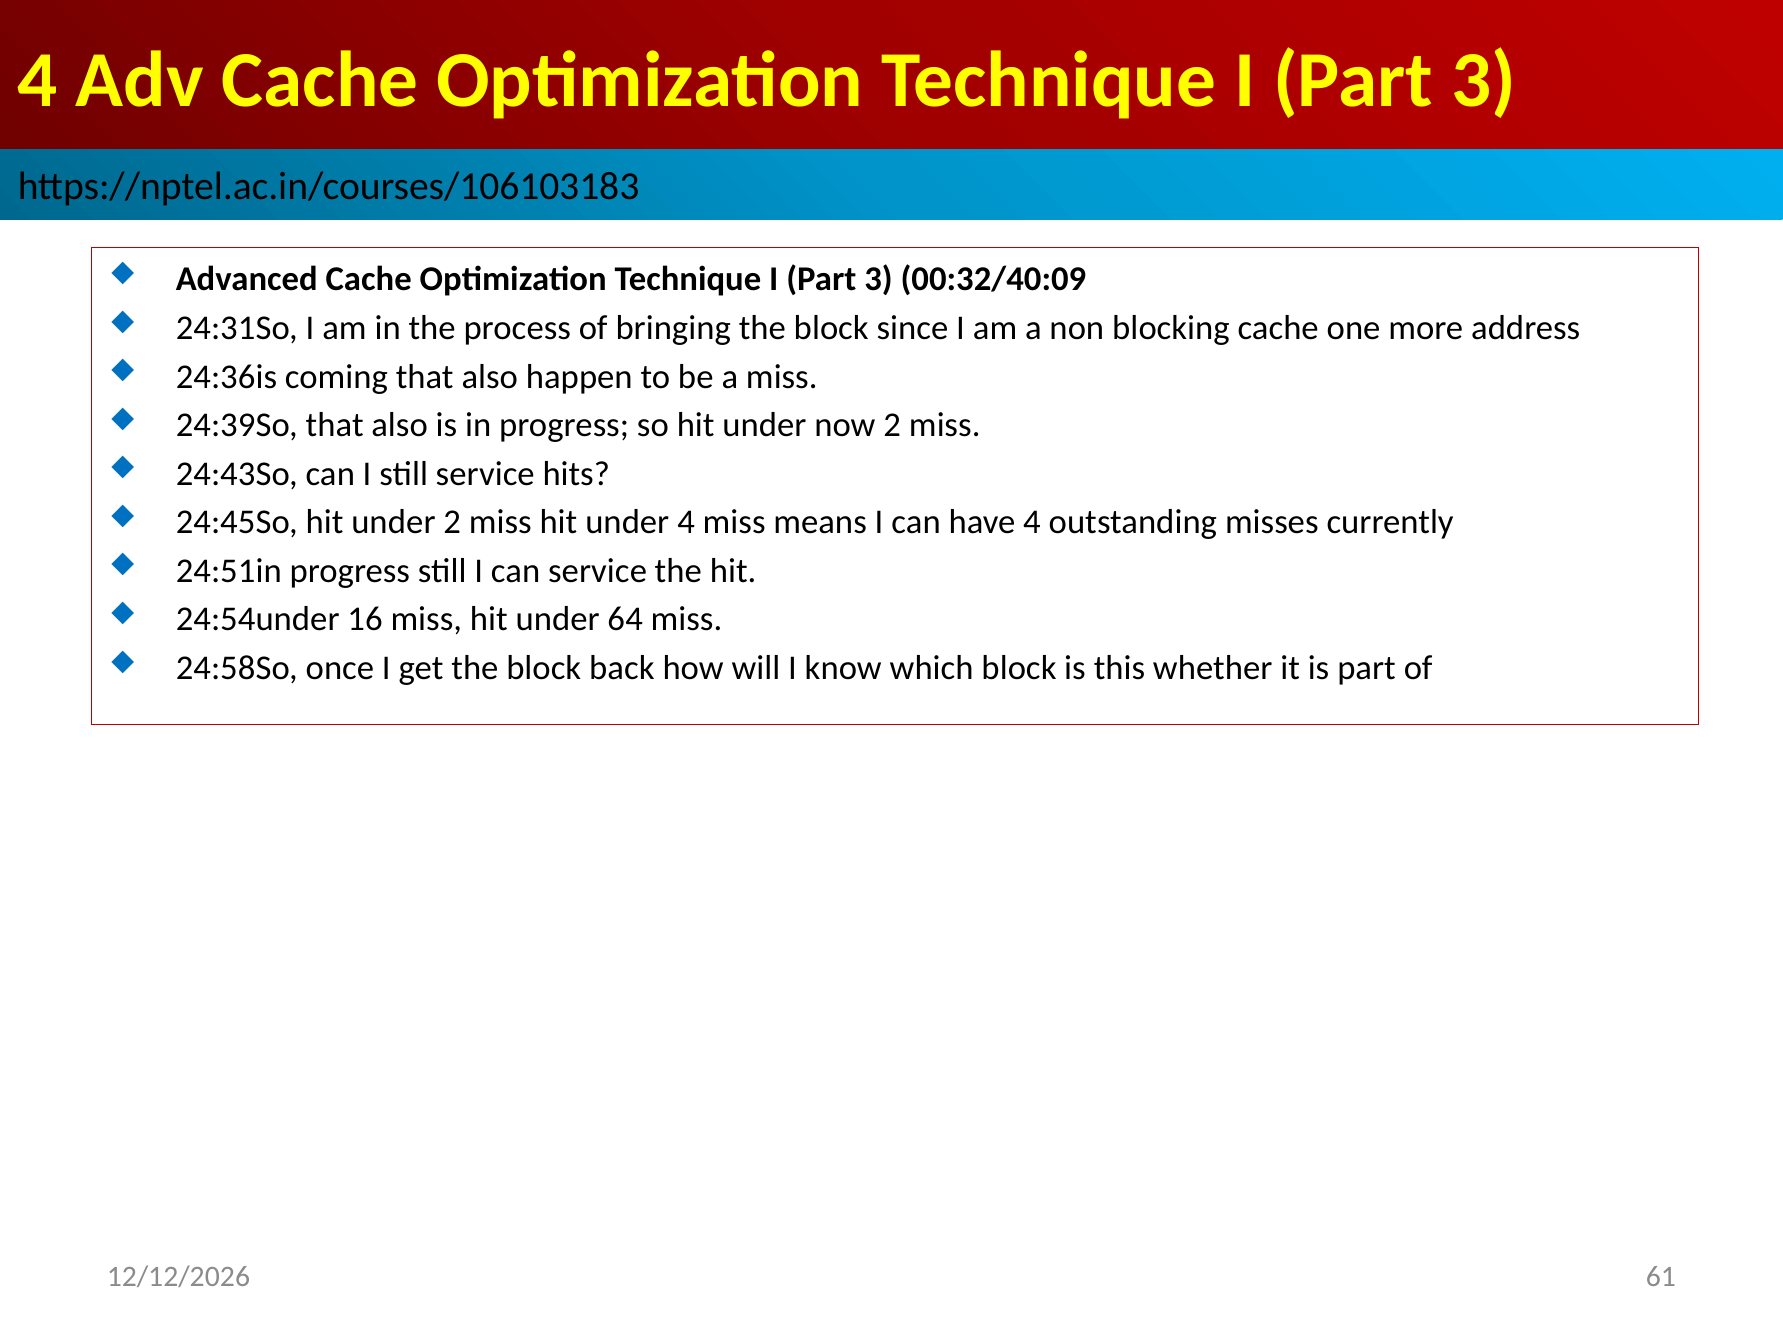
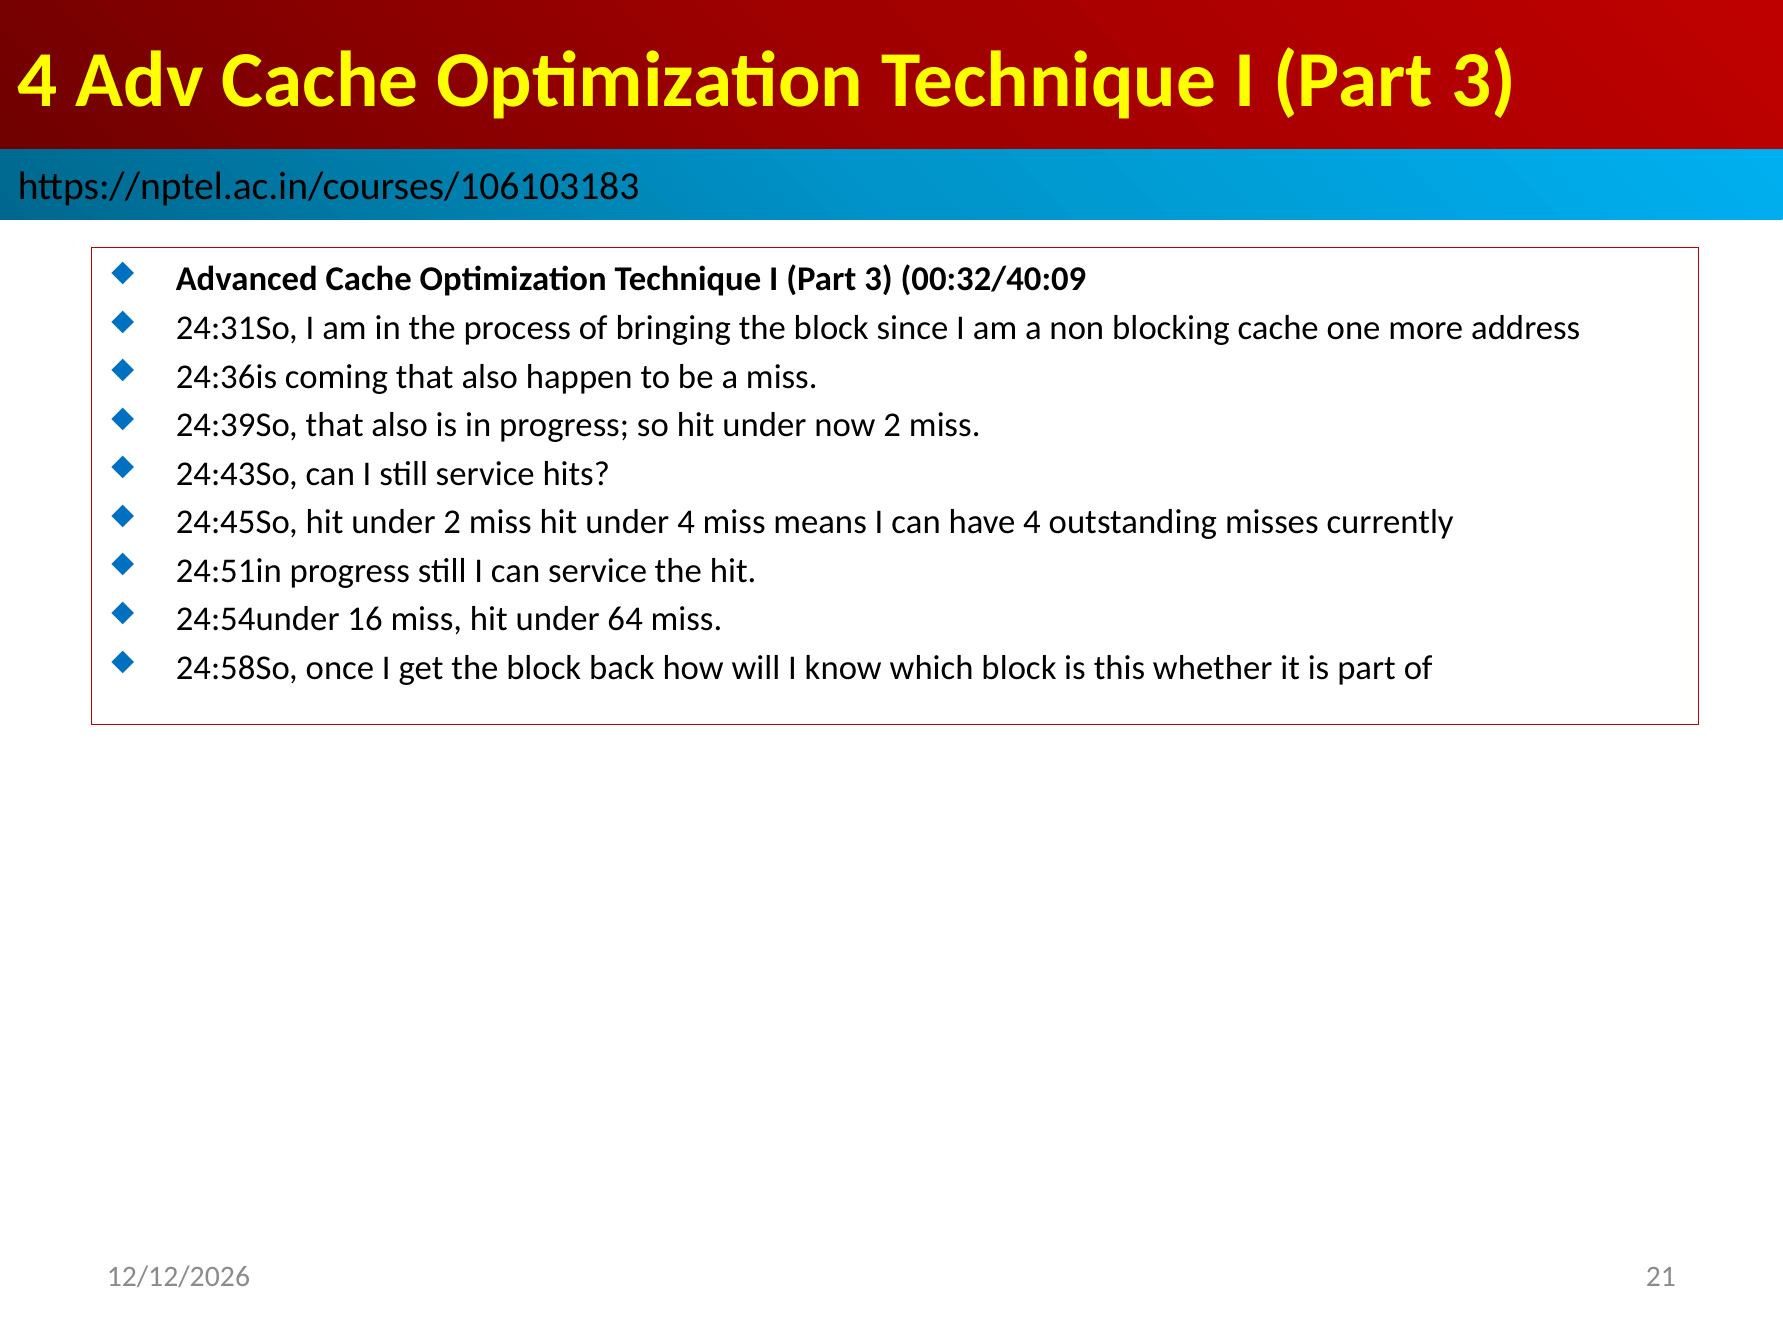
61: 61 -> 21 (1661, 1277)
